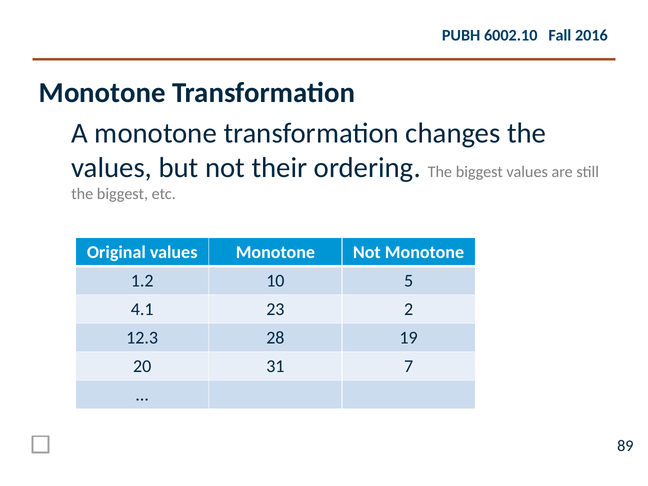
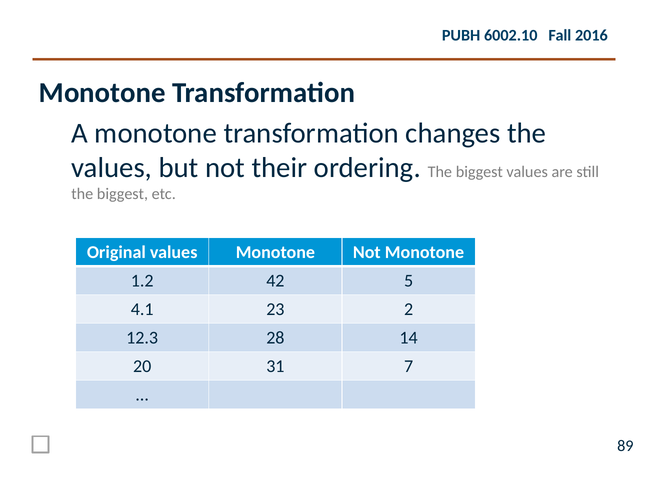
10: 10 -> 42 (275, 281)
19: 19 -> 14 (409, 338)
